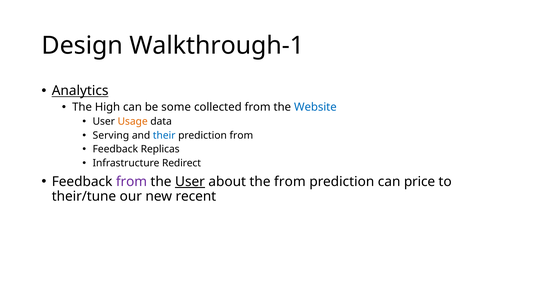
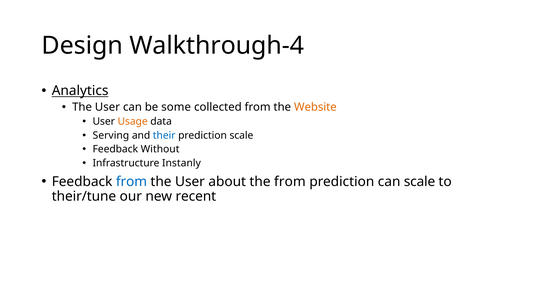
Walkthrough-1: Walkthrough-1 -> Walkthrough-4 (217, 46)
High: High -> User (107, 107)
Website colour: blue -> orange (315, 107)
prediction from: from -> scale (241, 136)
Replicas: Replicas -> Without (160, 150)
Redirect: Redirect -> Instanly (181, 163)
from colour: purple -> blue (131, 182)
User underline: present -> none (190, 182)
can price: price -> scale (420, 182)
